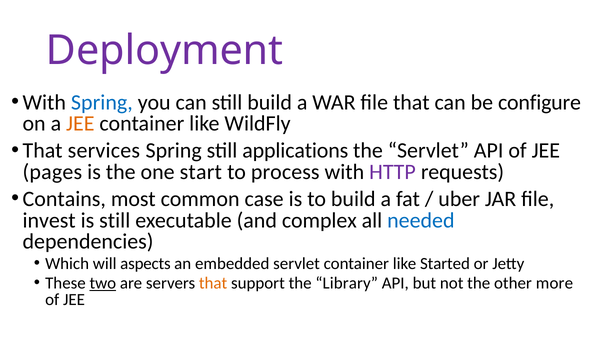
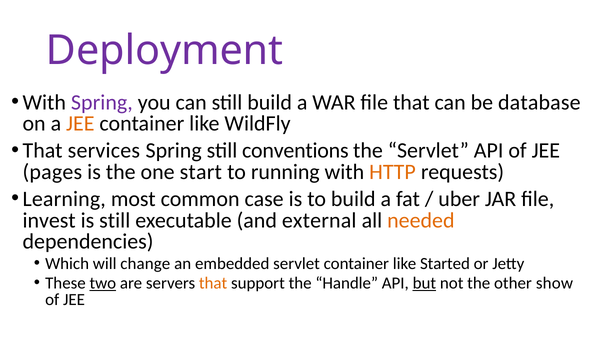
Spring colour: blue -> purple (102, 102)
configure: configure -> database (539, 102)
applications: applications -> conventions (295, 151)
process: process -> running (285, 172)
HTTP colour: purple -> orange (392, 172)
Contains: Contains -> Learning (64, 199)
complex: complex -> external (319, 220)
needed colour: blue -> orange (421, 220)
aspects: aspects -> change (145, 263)
Library: Library -> Handle (347, 283)
but underline: none -> present (424, 283)
more: more -> show (554, 283)
